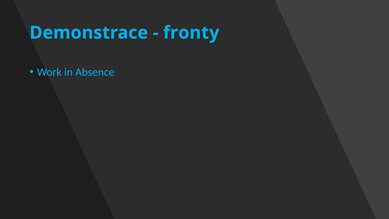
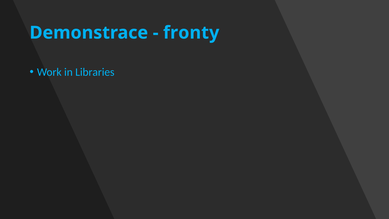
Absence: Absence -> Libraries (95, 72)
